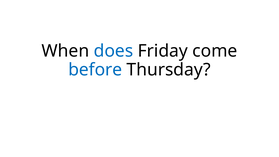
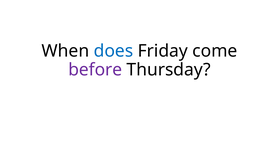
before colour: blue -> purple (95, 70)
